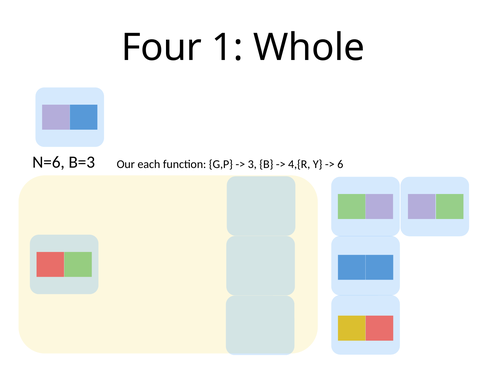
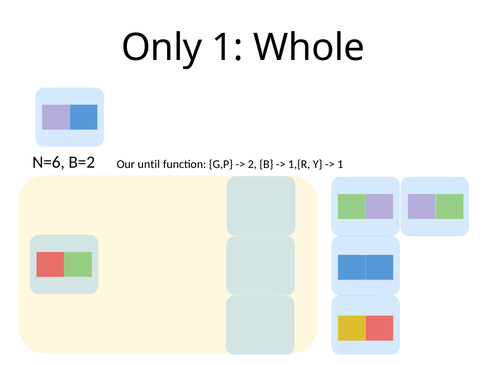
Four: Four -> Only (162, 48)
B=3: B=3 -> B=2 (82, 162)
each: each -> until (149, 164)
3: 3 -> 2 (252, 164)
4,{R: 4,{R -> 1,{R (299, 164)
6: 6 -> 1 (340, 164)
